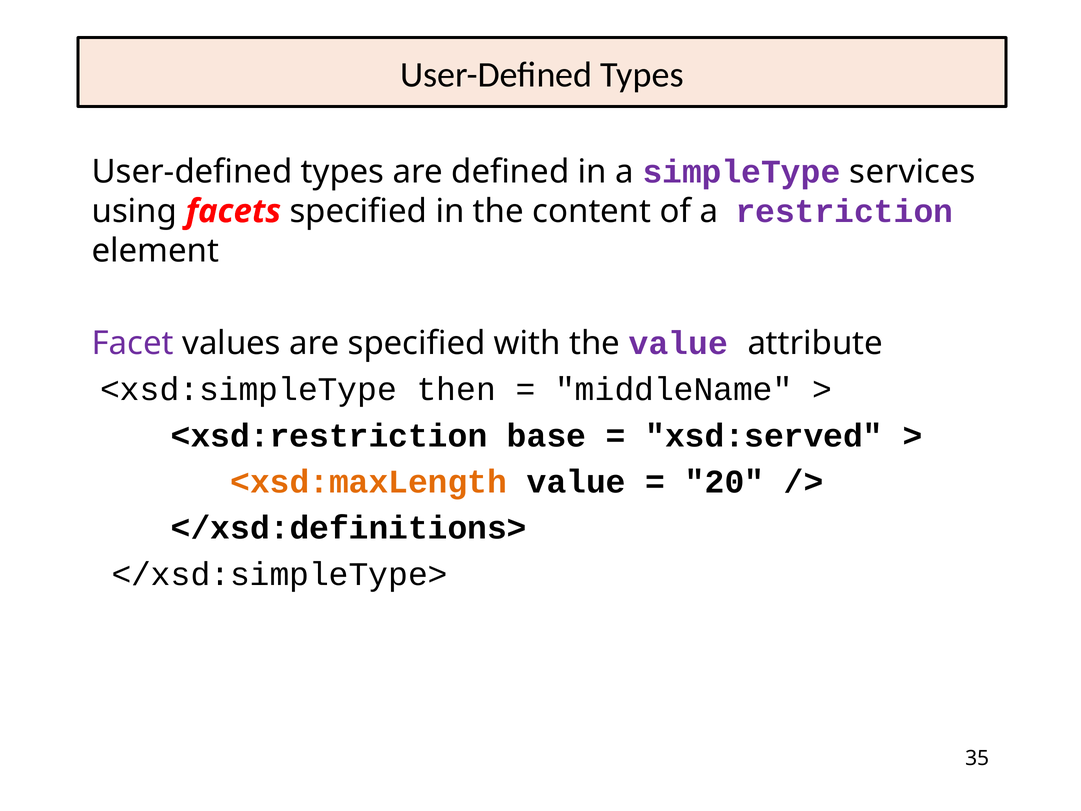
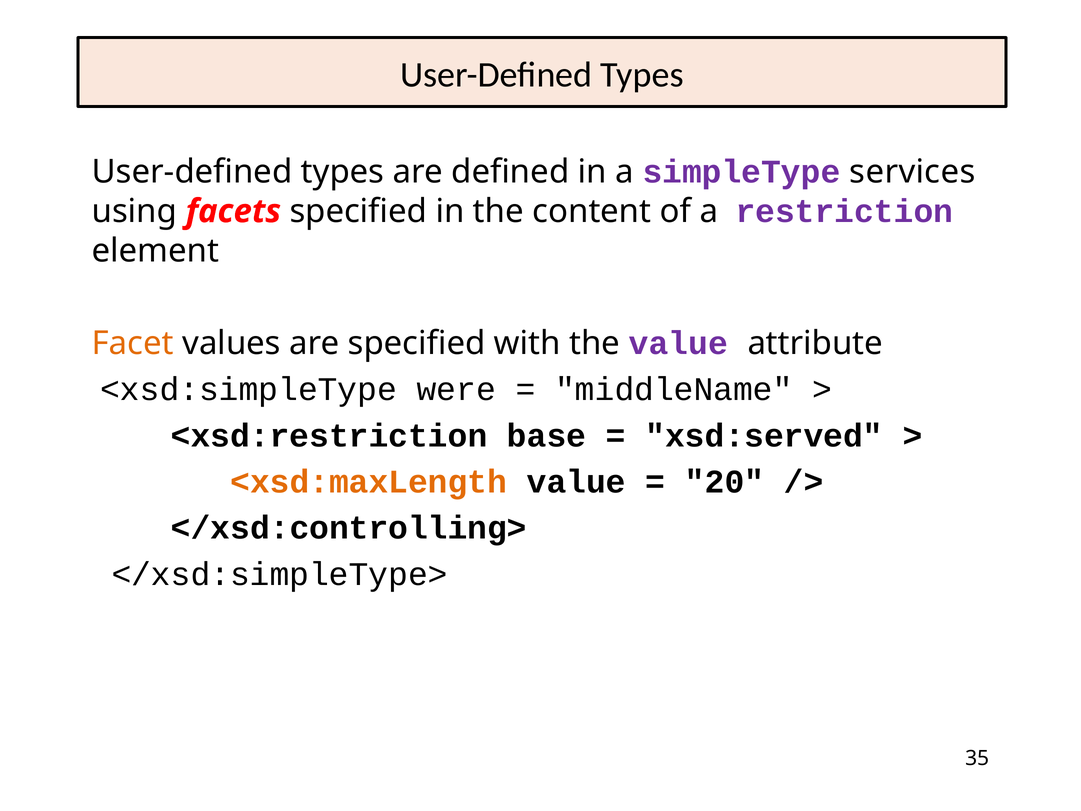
Facet colour: purple -> orange (133, 343)
then: then -> were (456, 389)
</xsd:definitions>: </xsd:definitions> -> </xsd:controlling> (349, 528)
